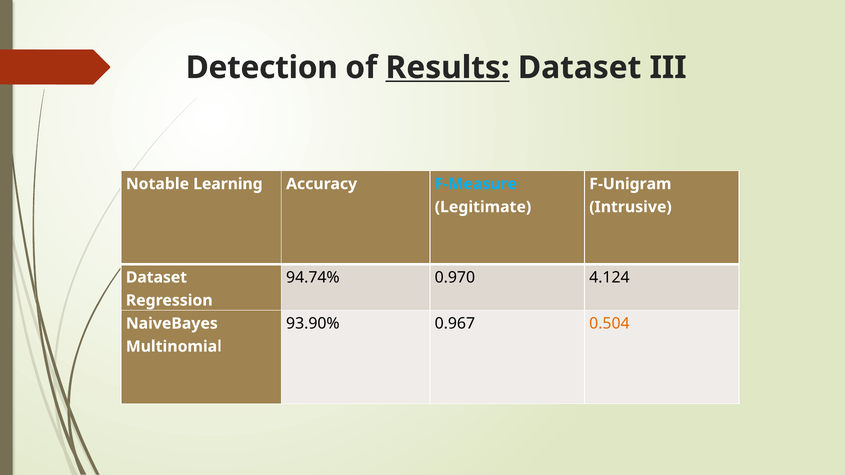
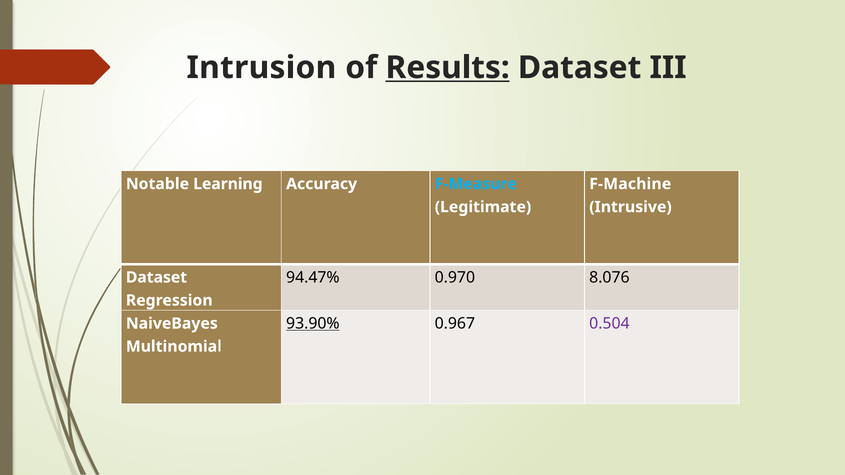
Detection: Detection -> Intrusion (261, 68)
F-Unigram: F-Unigram -> F-Machine (630, 184)
94.74%: 94.74% -> 94.47% (313, 278)
4.124: 4.124 -> 8.076 (609, 278)
93.90% underline: none -> present (313, 324)
0.504 colour: orange -> purple (609, 324)
